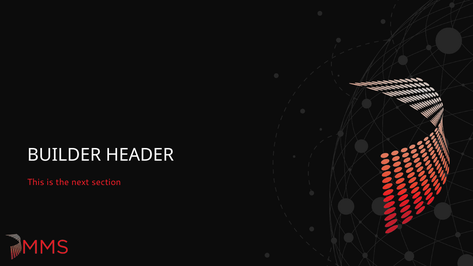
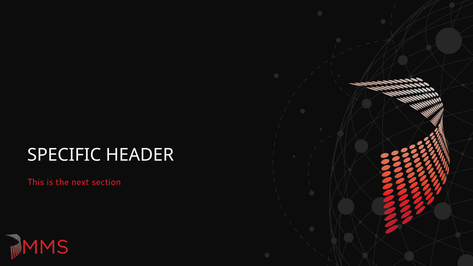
BUILDER: BUILDER -> SPECIFIC (64, 155)
